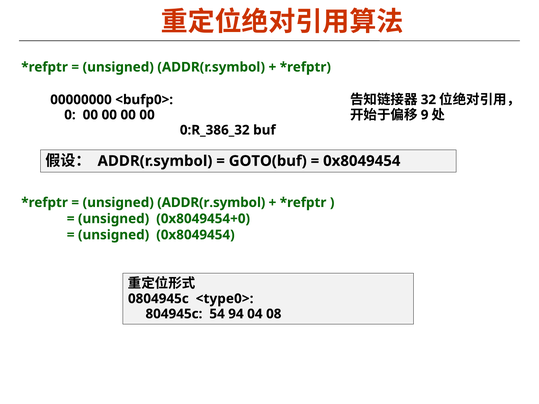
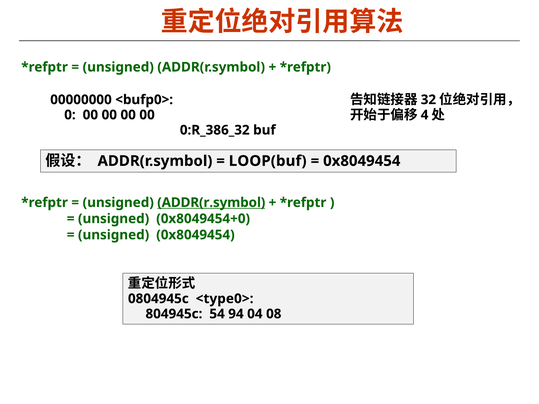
9: 9 -> 4 (425, 115)
GOTO(buf: GOTO(buf -> LOOP(buf (268, 161)
ADDR(r.symbol underline: none -> present (211, 203)
